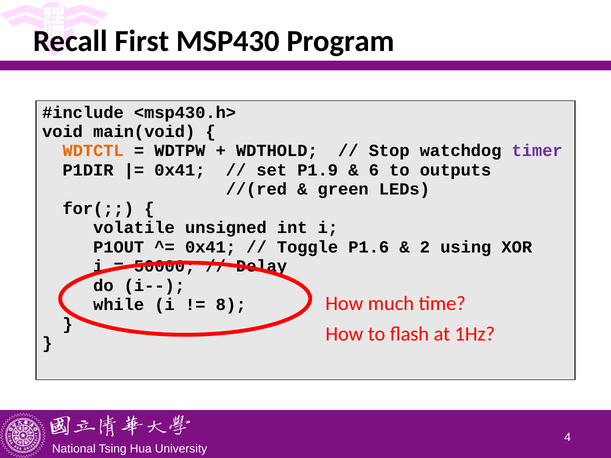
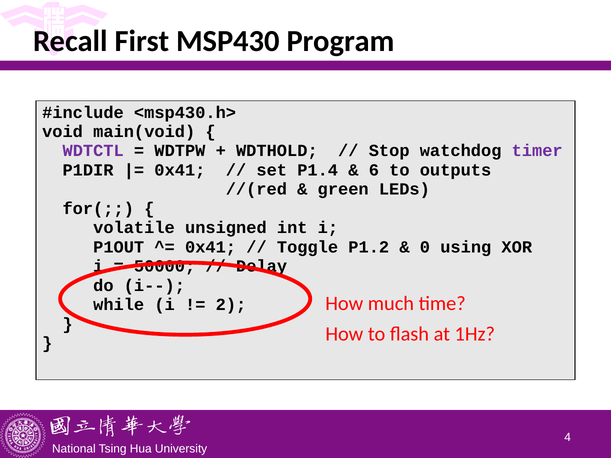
WDTCTL colour: orange -> purple (93, 151)
P1.9: P1.9 -> P1.4 (318, 170)
P1.6: P1.6 -> P1.2 (369, 247)
2: 2 -> 0 (425, 247)
8: 8 -> 2 (231, 305)
